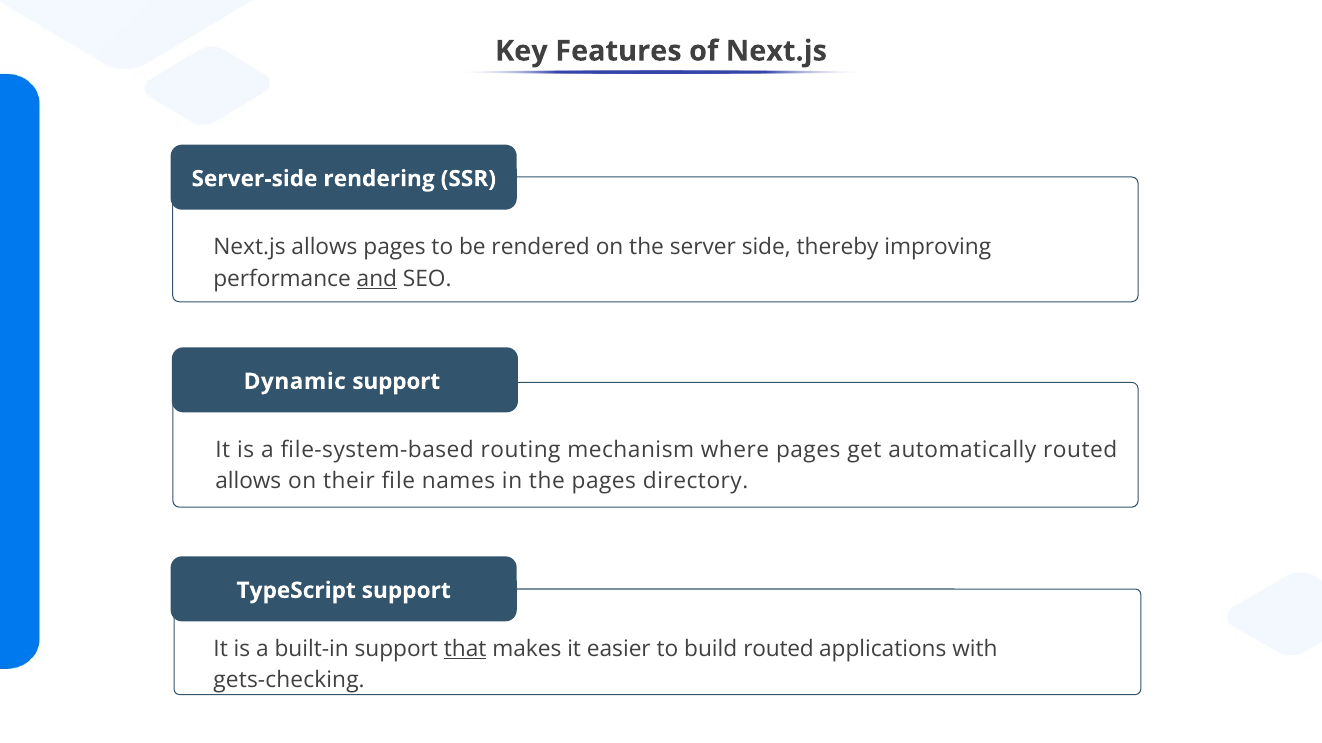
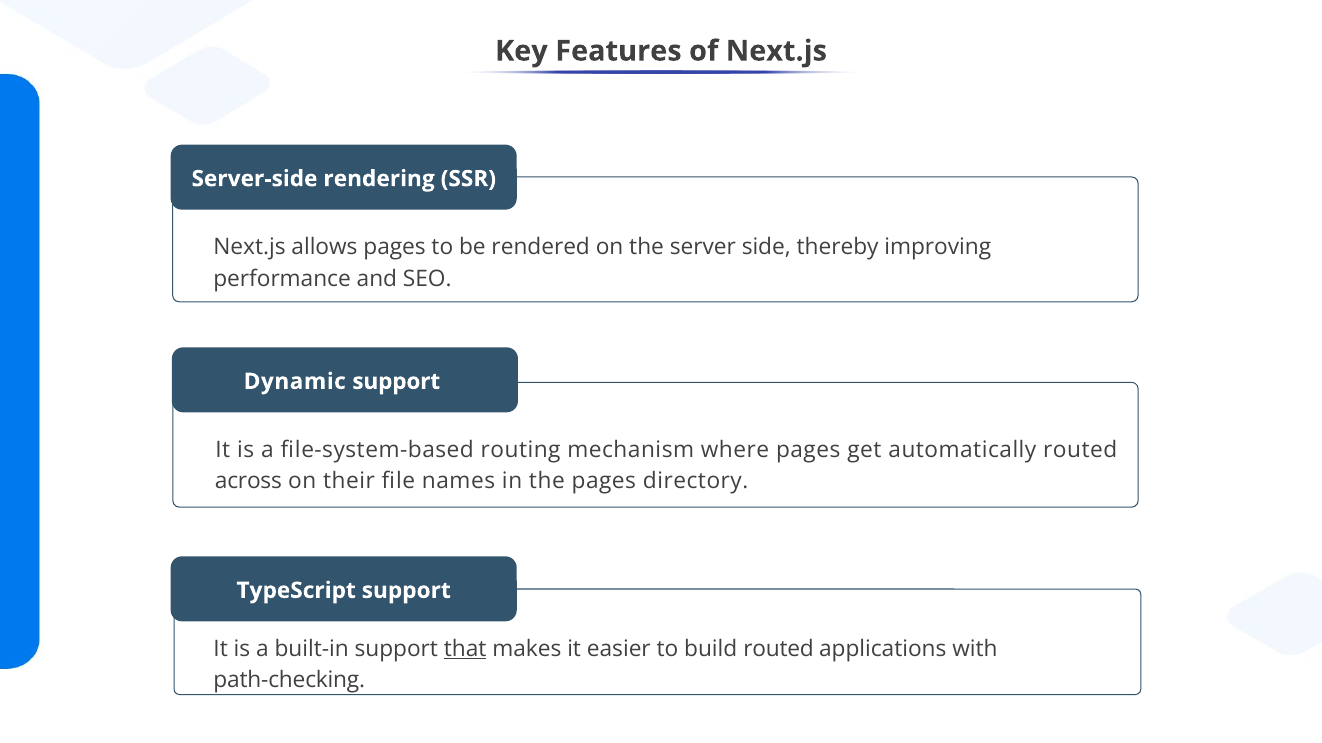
and underline: present -> none (377, 279)
allows: allows -> across (248, 481)
gets-checking: gets-checking -> path-checking (289, 681)
